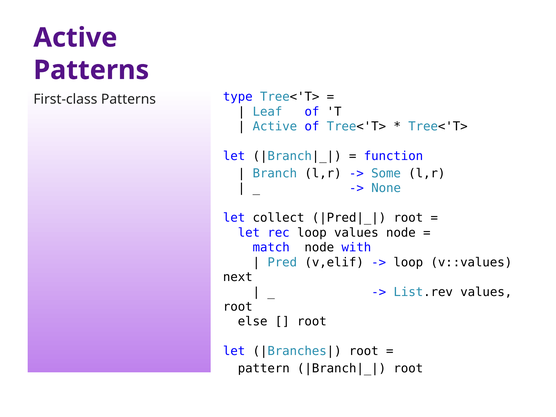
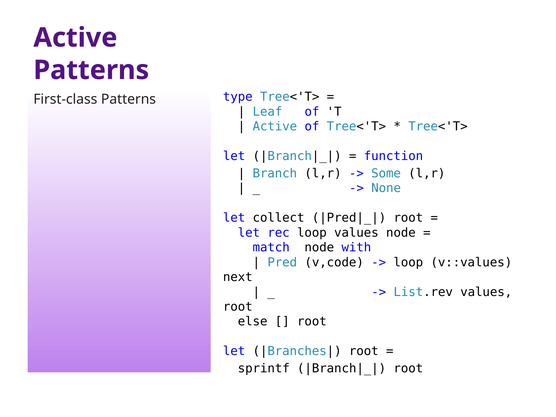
v,elif: v,elif -> v,code (334, 262)
pattern: pattern -> sprintf (264, 369)
